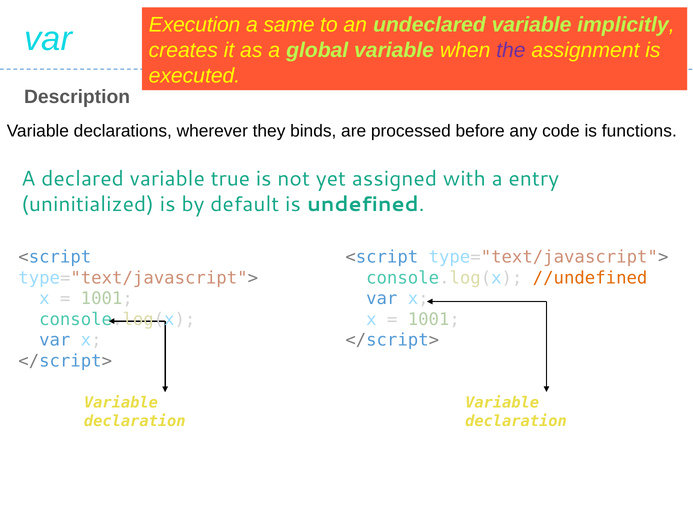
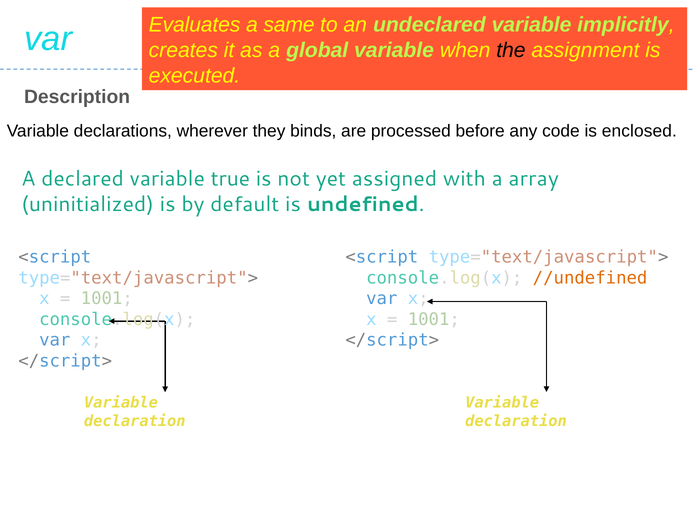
Execution: Execution -> Evaluates (195, 25)
the colour: purple -> black (511, 50)
functions: functions -> enclosed (639, 131)
entry: entry -> array (534, 179)
